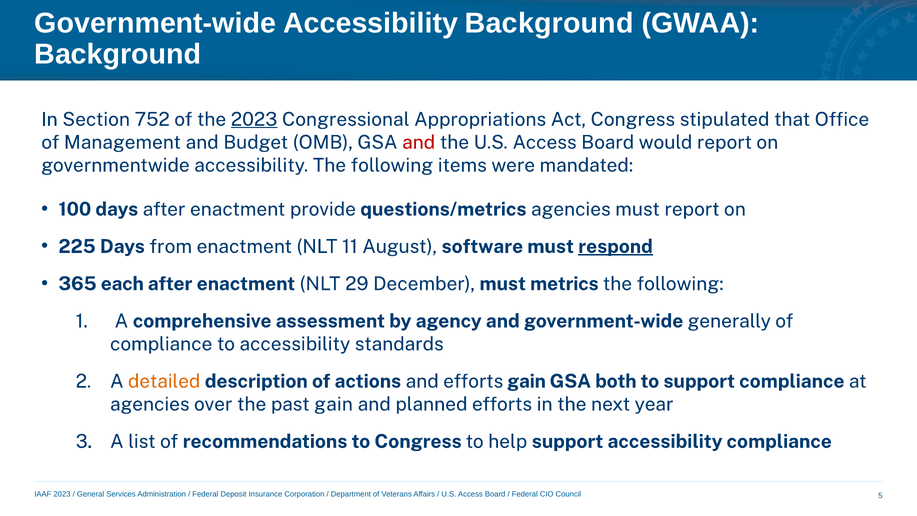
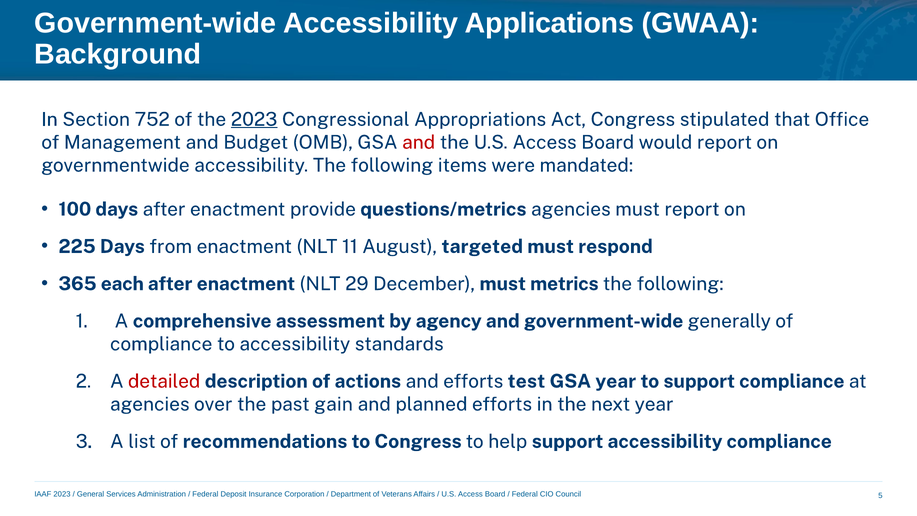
Accessibility Background: Background -> Applications (549, 23)
software: software -> targeted (482, 246)
respond underline: present -> none (616, 246)
detailed colour: orange -> red (164, 381)
efforts gain: gain -> test (526, 381)
GSA both: both -> year (616, 381)
